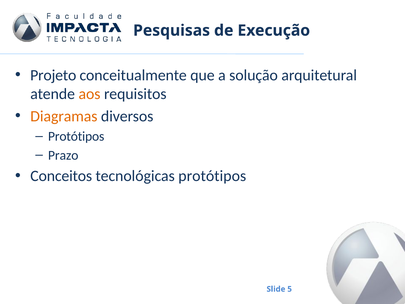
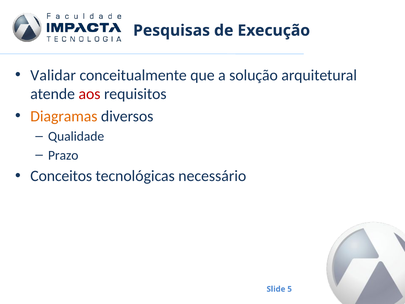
Projeto: Projeto -> Validar (53, 75)
aos colour: orange -> red (89, 94)
Protótipos: Protótipos -> Qualidade (76, 136)
tecnológicas protótipos: protótipos -> necessário (212, 176)
